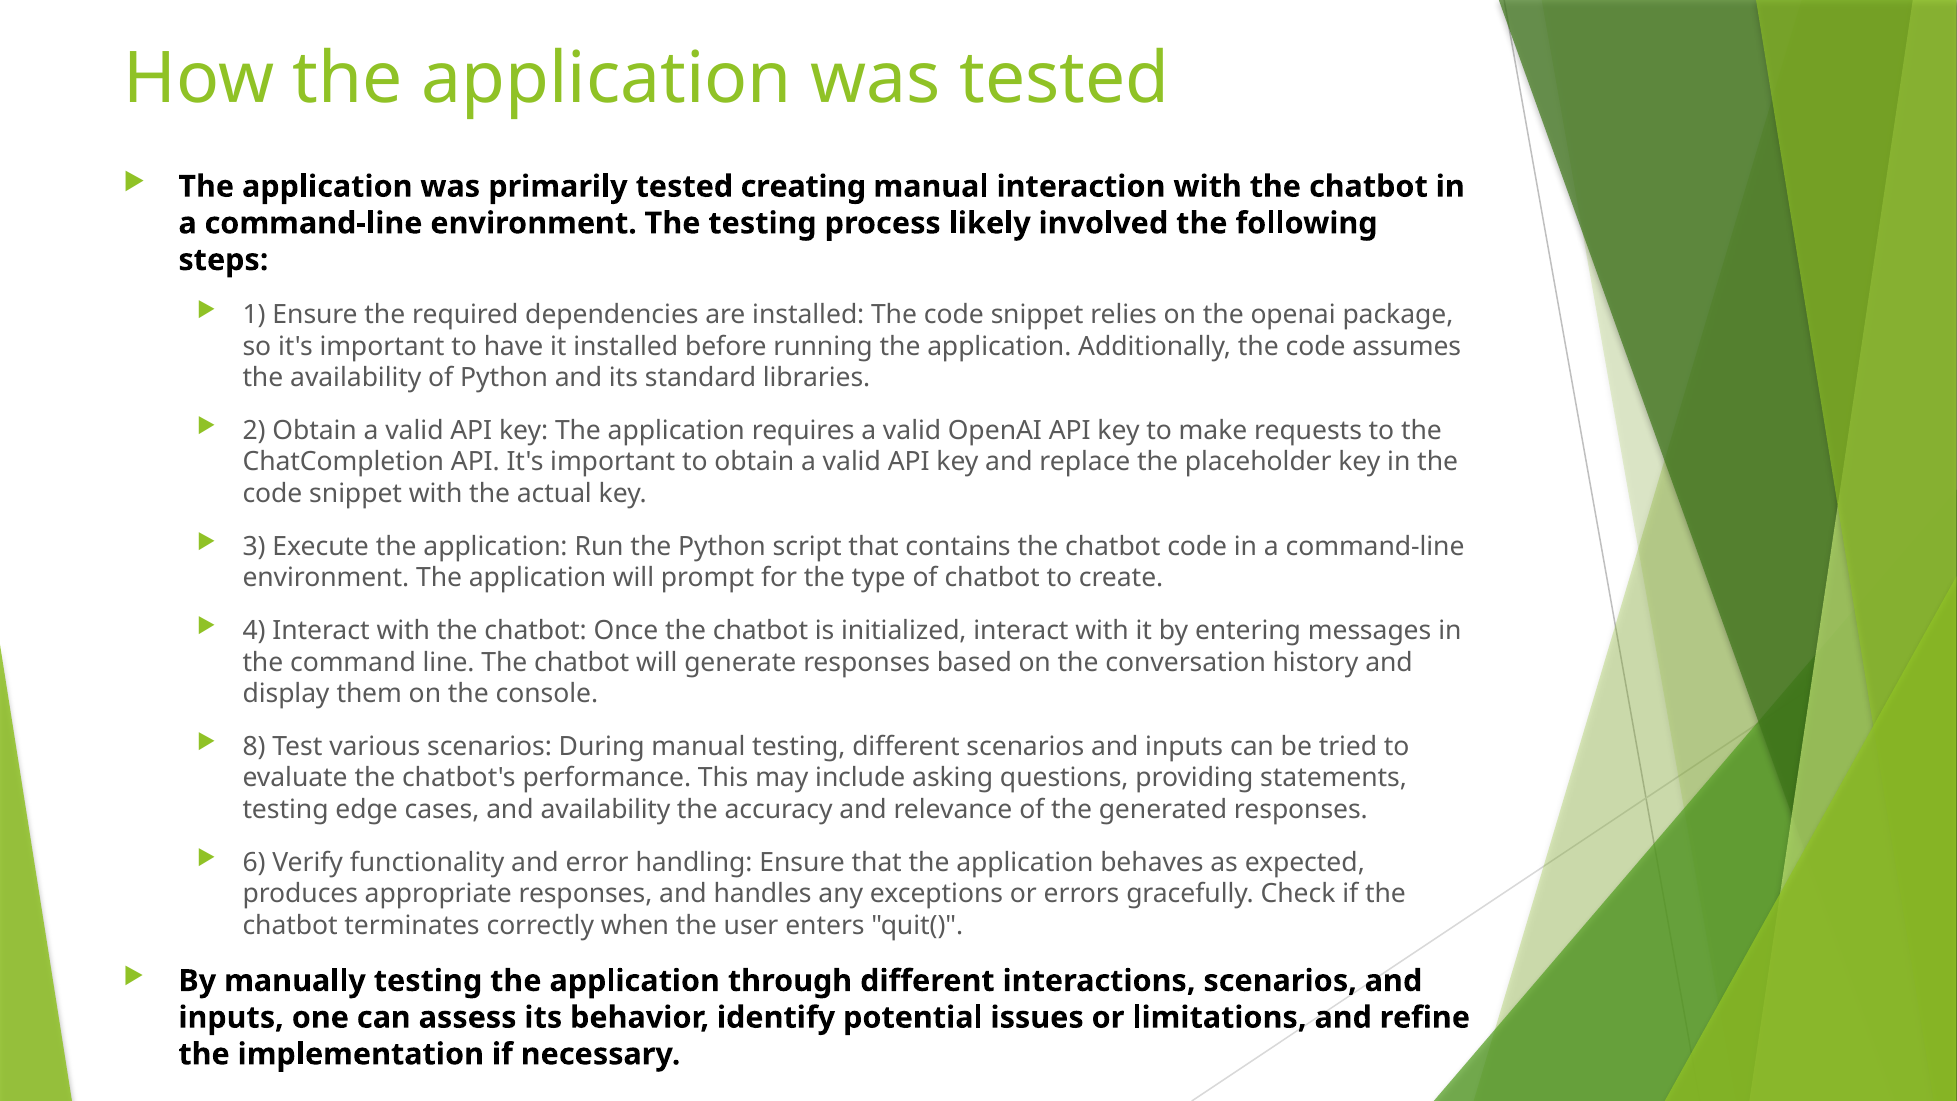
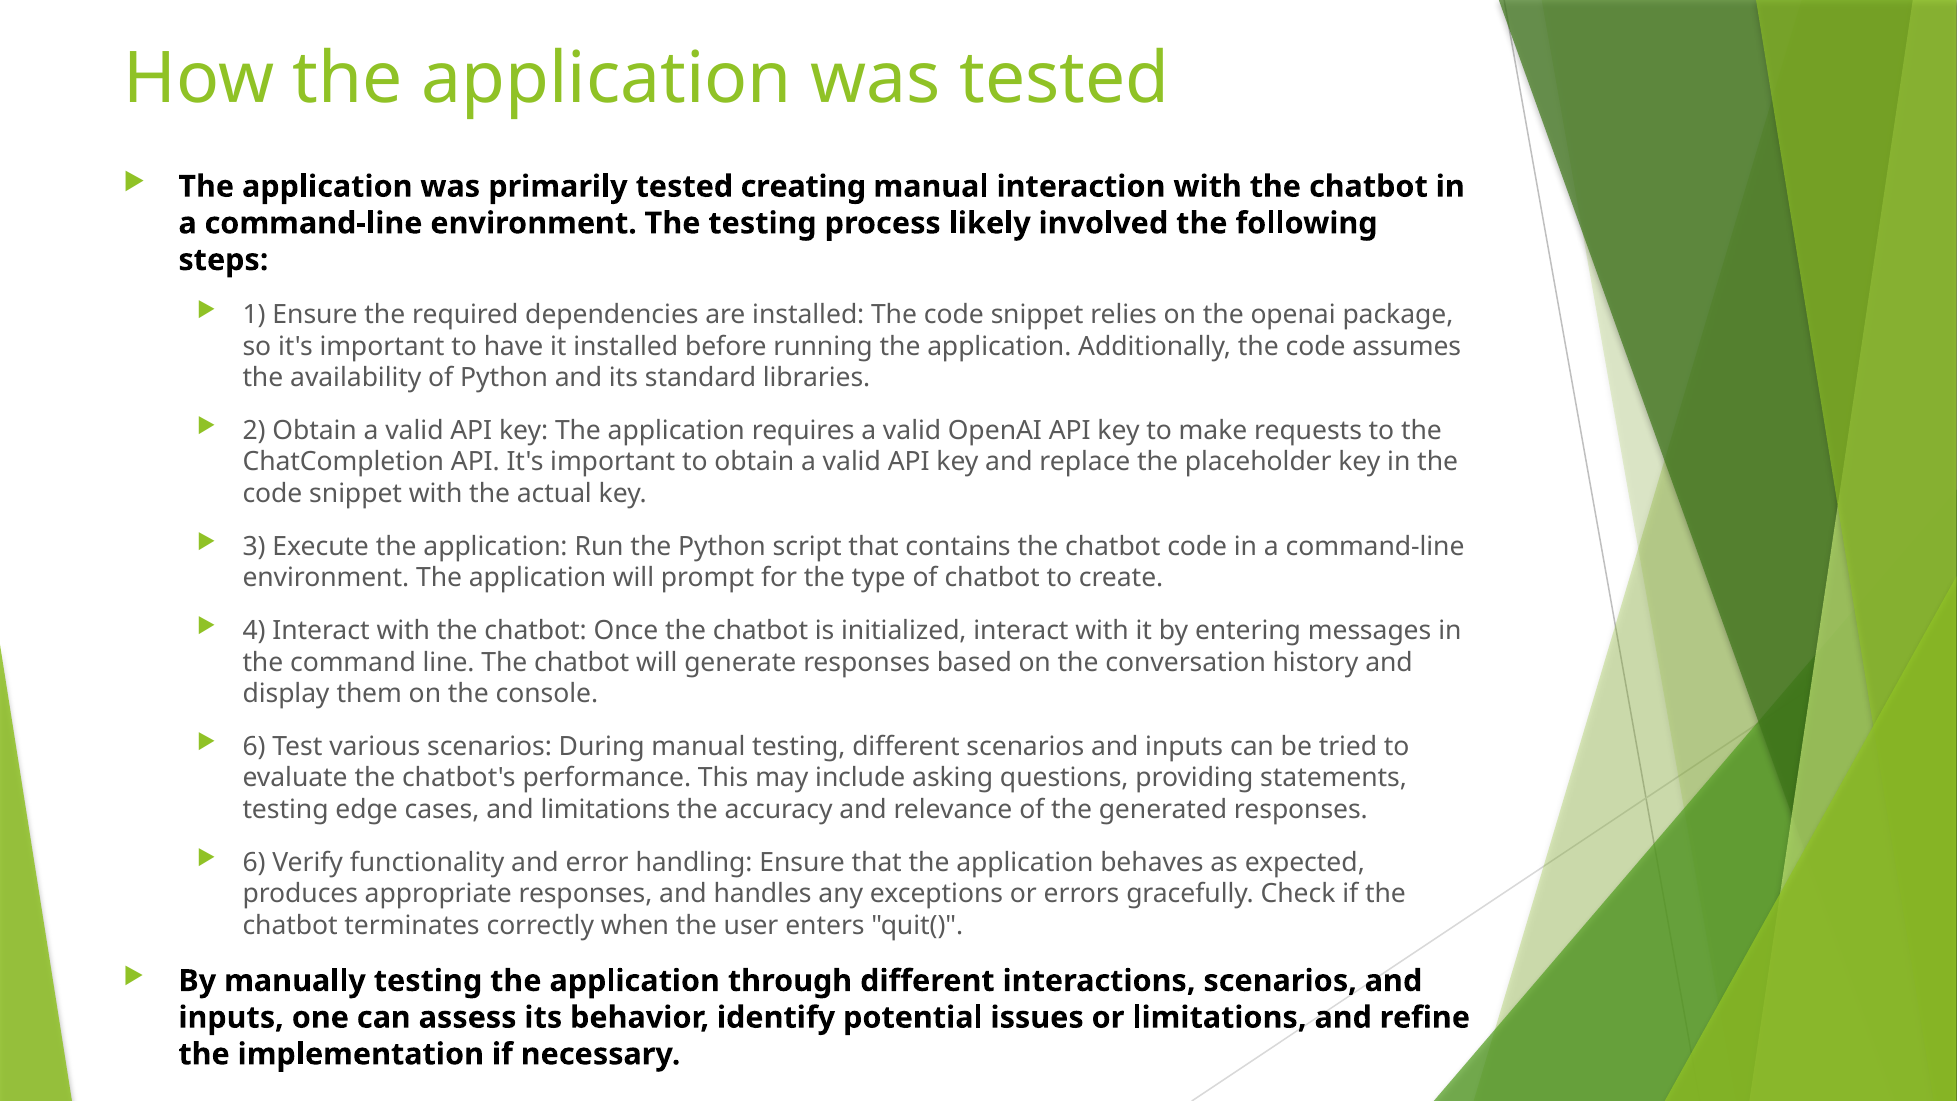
8: 8 -> 6 (254, 746)
and availability: availability -> limitations (605, 810)
